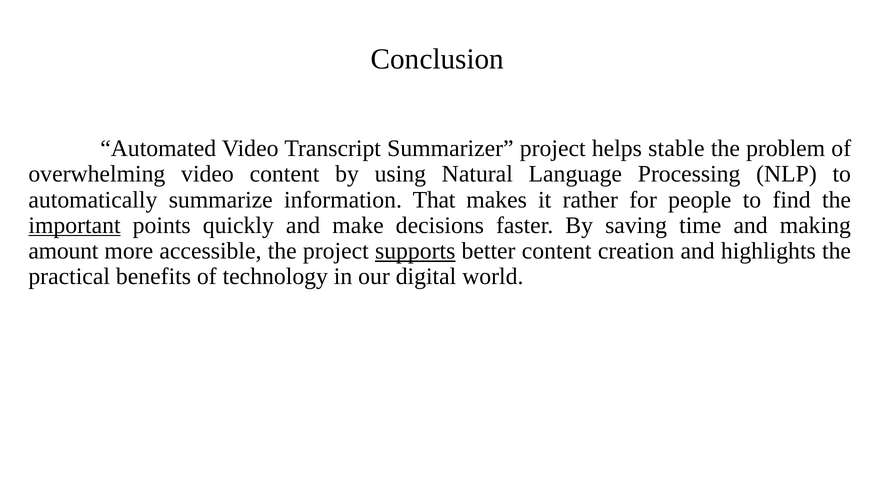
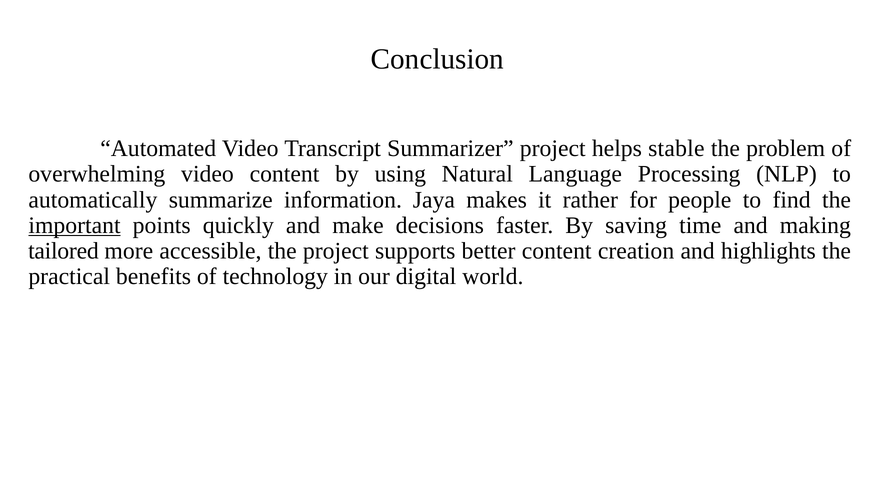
That: That -> Jaya (434, 200)
amount: amount -> tailored (63, 251)
supports underline: present -> none (415, 251)
